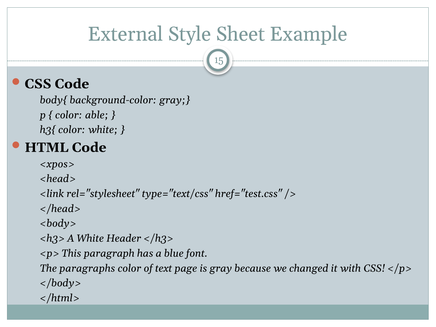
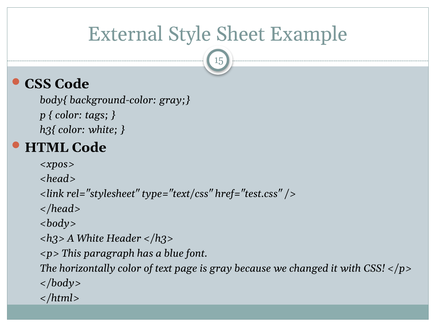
able: able -> tags (97, 115)
paragraphs: paragraphs -> horizontally (87, 268)
